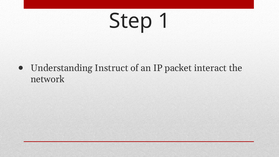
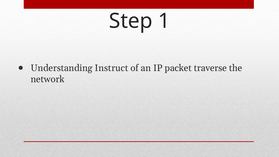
interact: interact -> traverse (210, 68)
